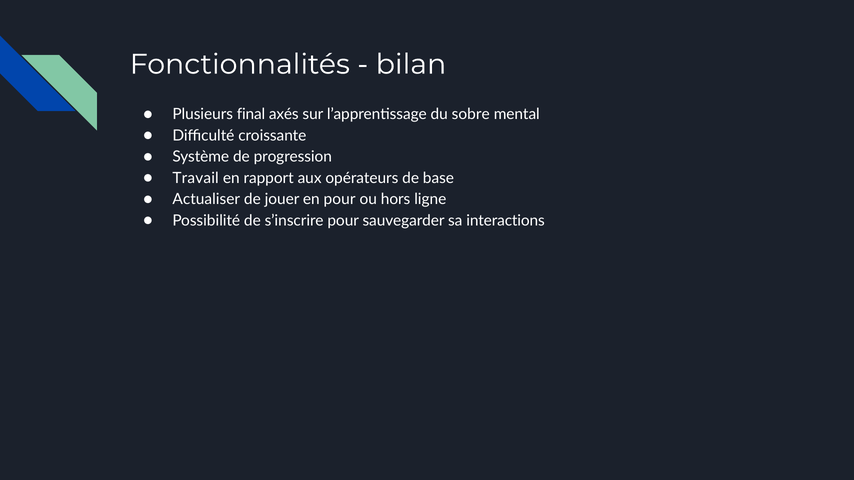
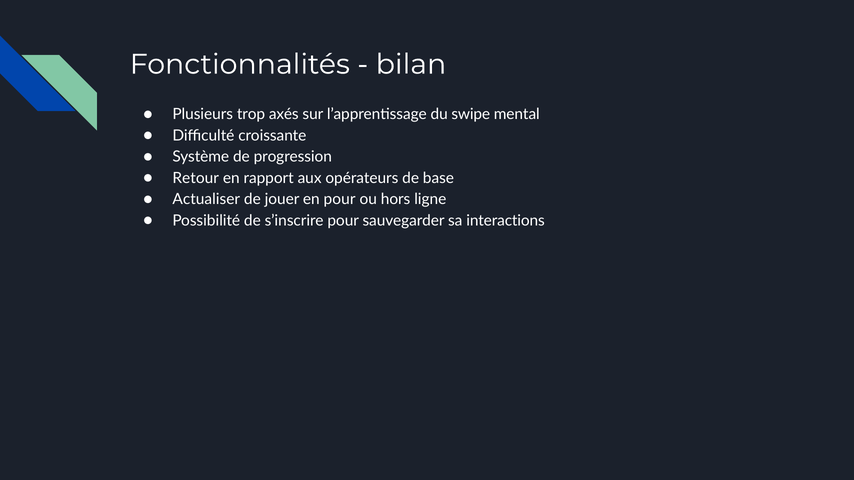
final: final -> trop (251, 114)
sobre: sobre -> swipe (471, 114)
Travail: Travail -> Retour (196, 178)
